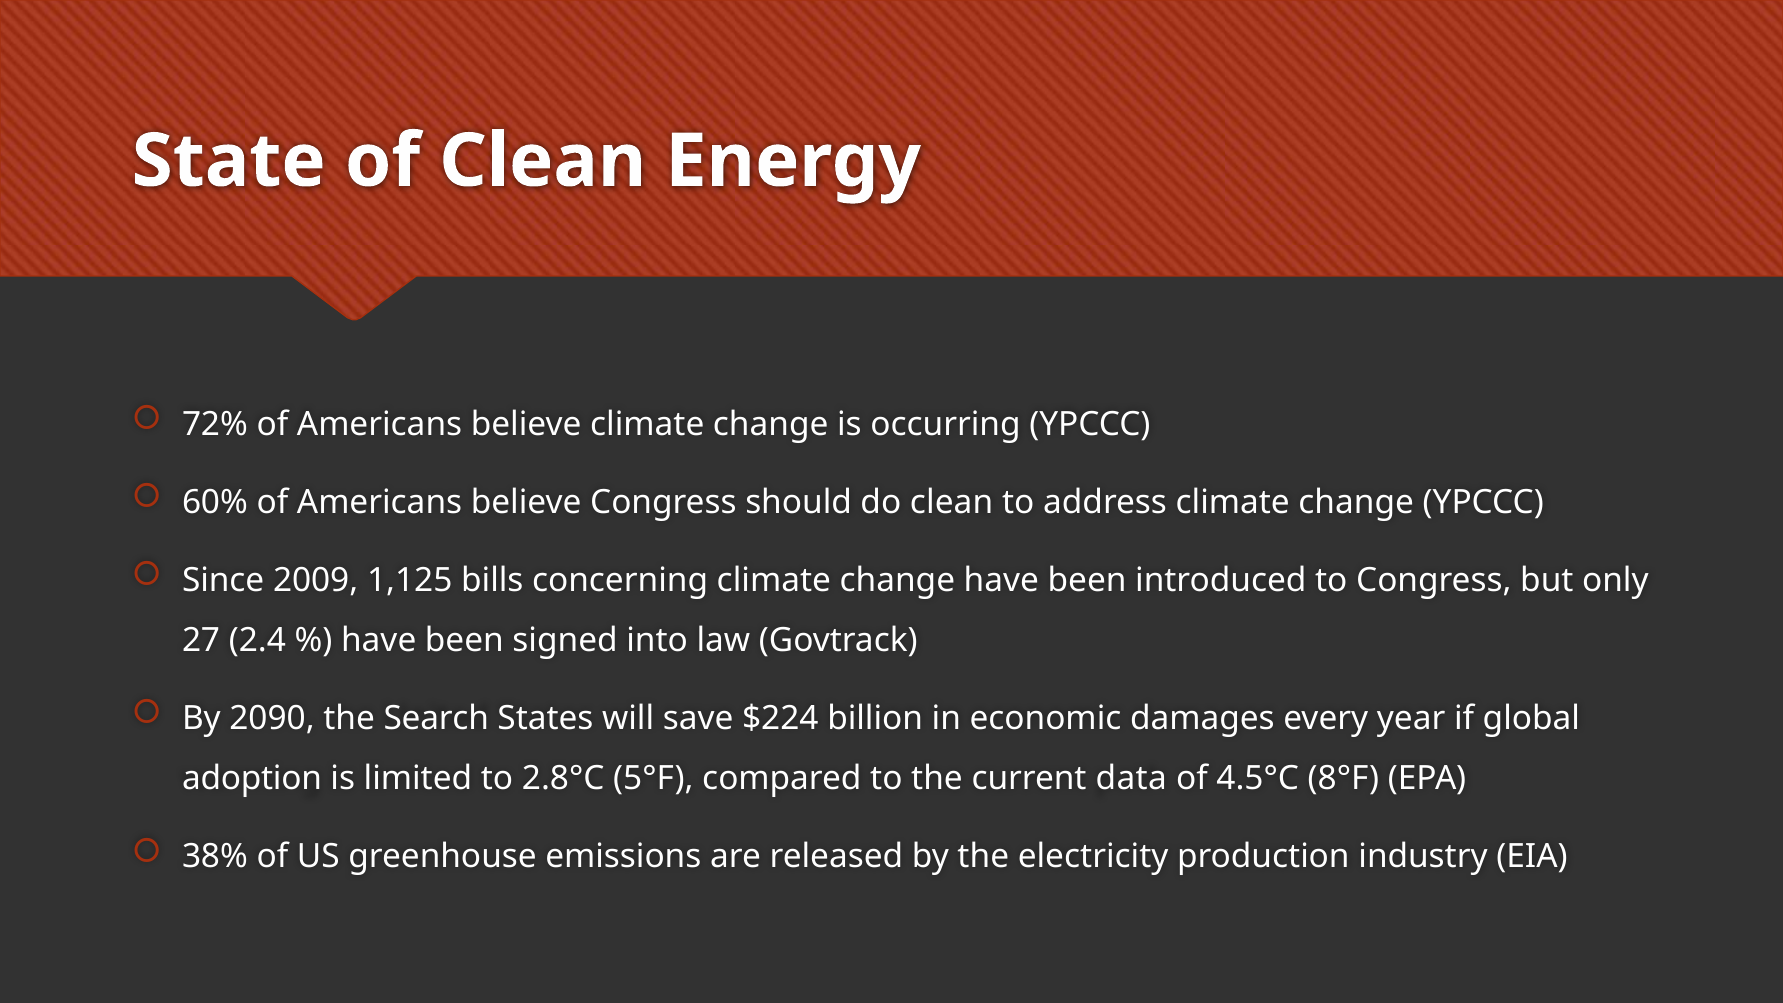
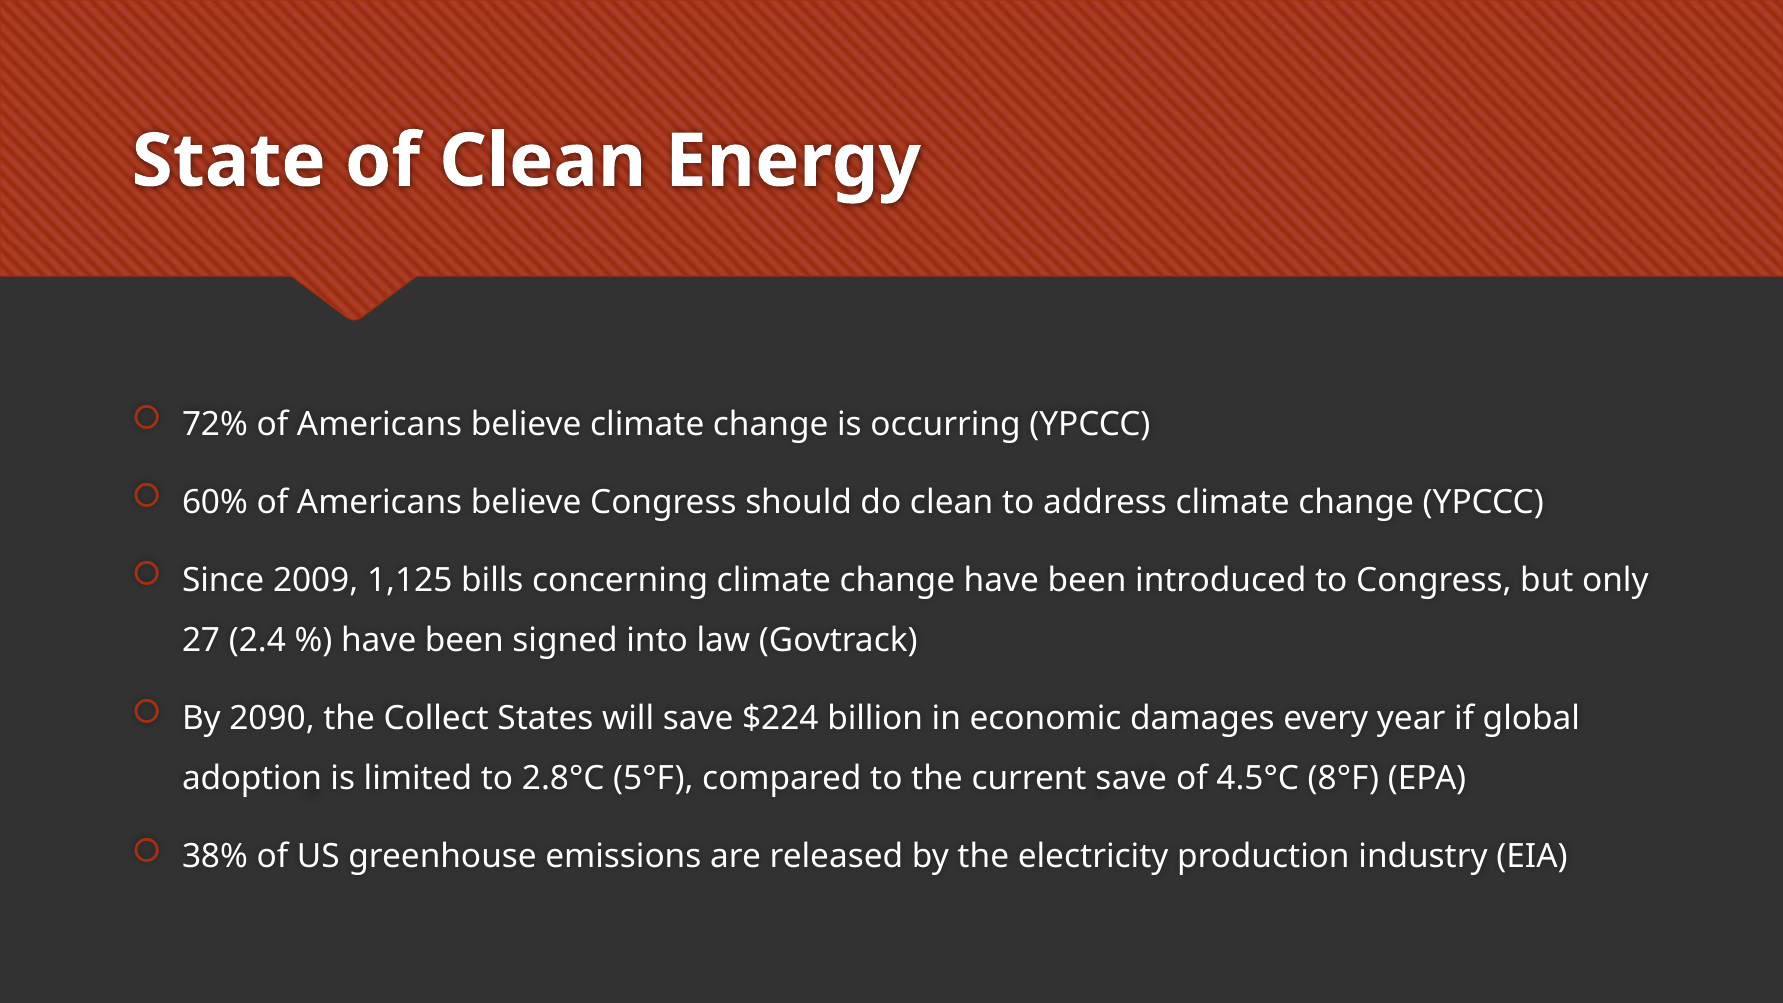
Search: Search -> Collect (436, 718)
current data: data -> save (1131, 778)
